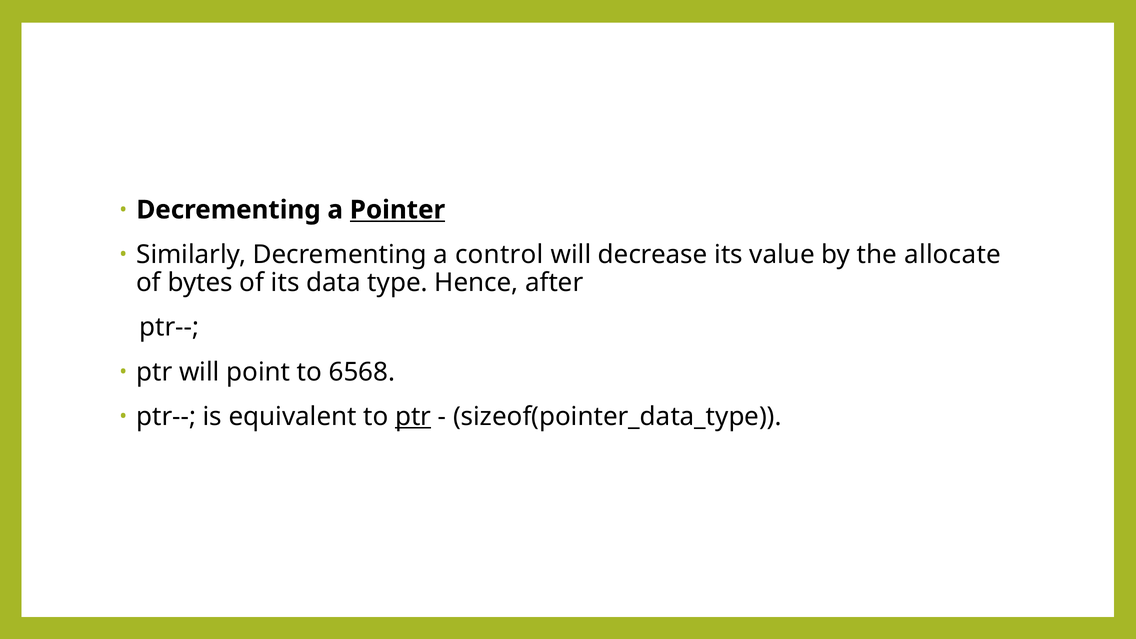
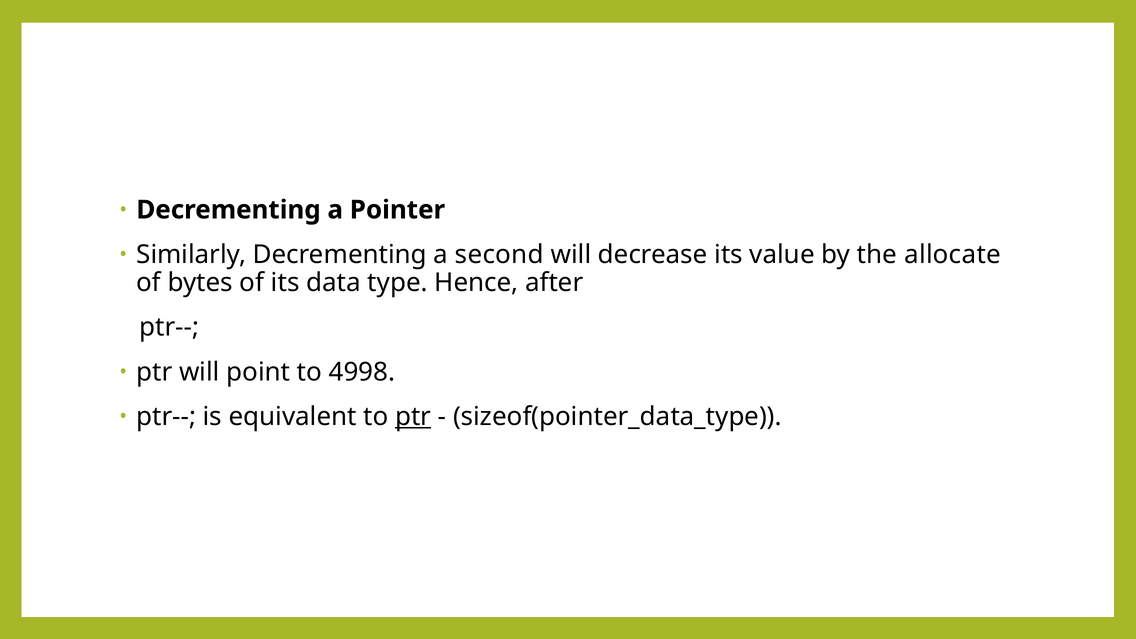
Pointer underline: present -> none (397, 210)
control: control -> second (499, 255)
6568: 6568 -> 4998 (362, 372)
